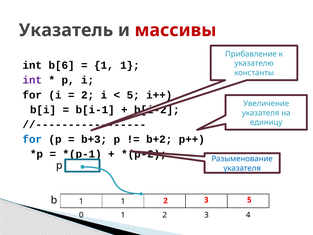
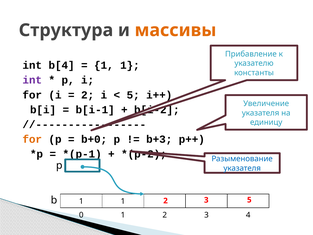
Указатель: Указатель -> Структура (66, 30)
массивы colour: red -> orange (175, 30)
b[6: b[6 -> b[4 (62, 65)
for colour: blue -> orange (32, 139)
b+3: b+3 -> b+0 (94, 139)
b+2: b+2 -> b+3 (159, 139)
